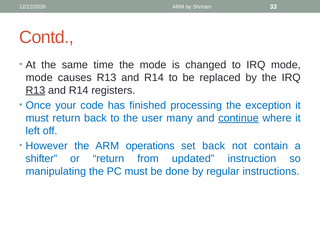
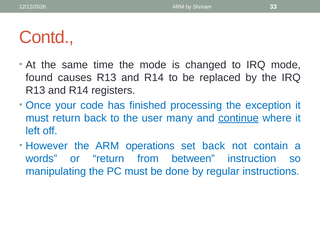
mode: mode -> found (39, 78)
R13 underline: present -> none (35, 90)
shifter: shifter -> words (41, 159)
updated: updated -> between (193, 159)
